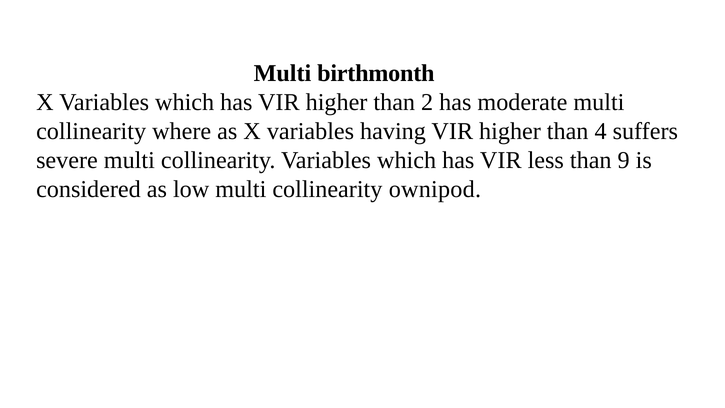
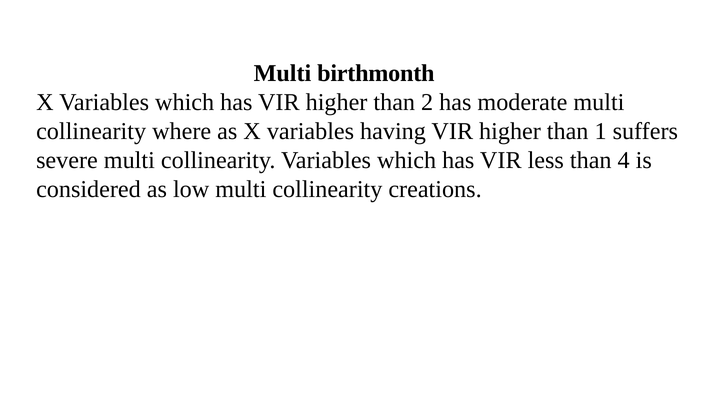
4: 4 -> 1 (601, 131)
9: 9 -> 4 (624, 160)
ownipod: ownipod -> creations (435, 189)
